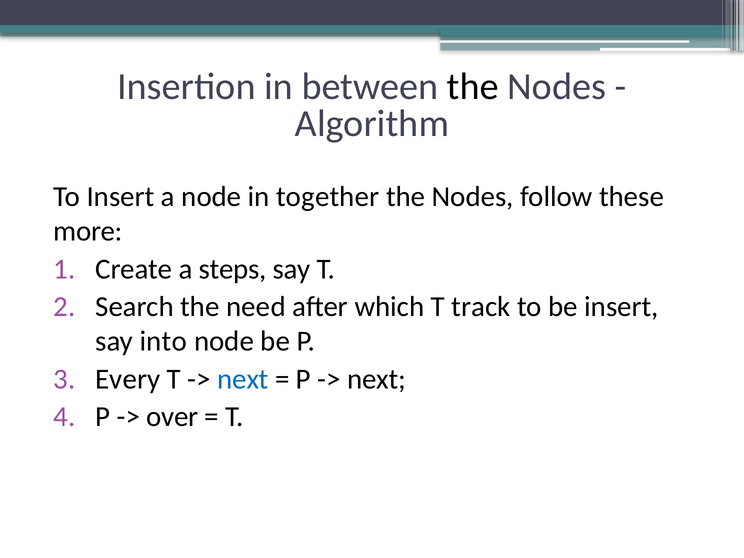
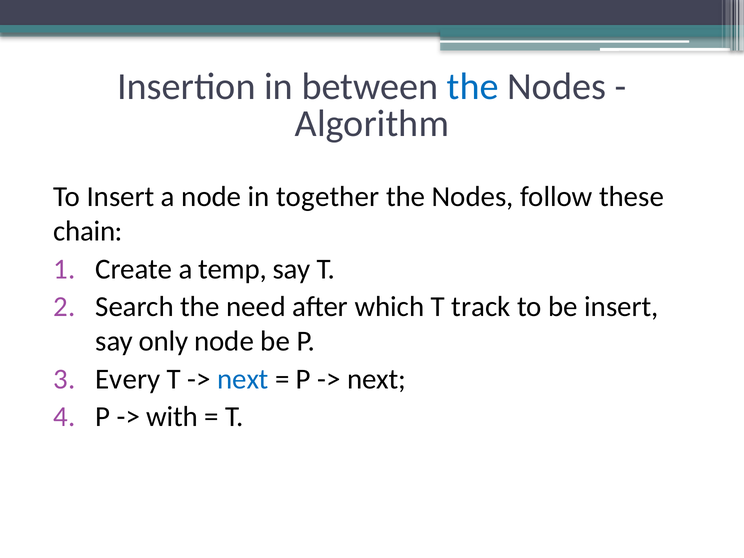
the colour: black -> blue (473, 87)
more: more -> chain (88, 231)
steps: steps -> temp (233, 269)
into: into -> only (164, 341)
over: over -> with (172, 417)
